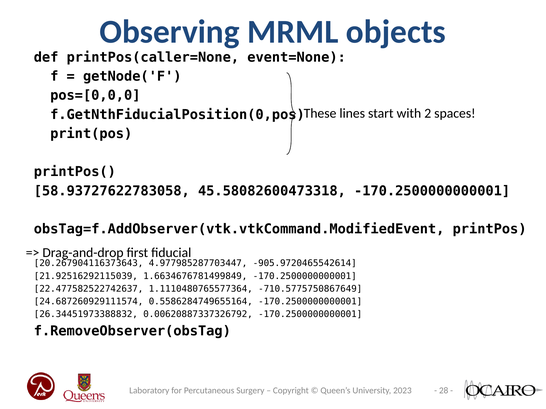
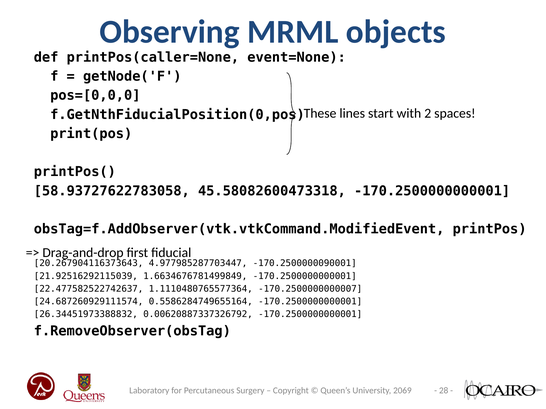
-905.9720465542614: -905.9720465542614 -> -170.2500000090001 (305, 264)
-710.5775750867649: -710.5775750867649 -> -170.2500000000007 (310, 289)
2023: 2023 -> 2069 (402, 391)
